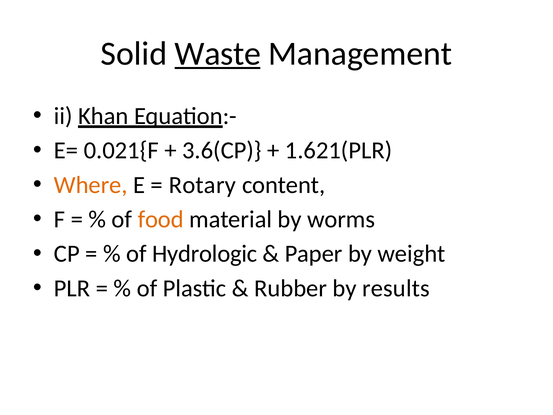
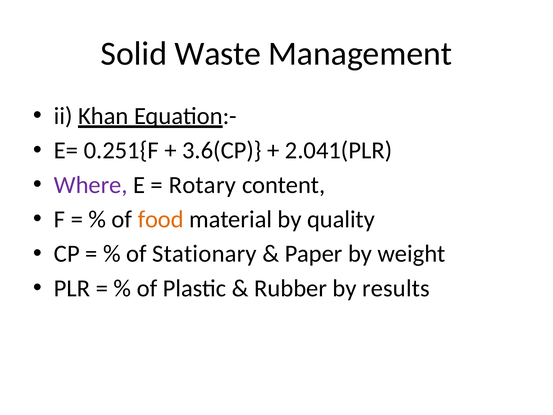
Waste underline: present -> none (218, 54)
0.021{F: 0.021{F -> 0.251{F (121, 150)
1.621(PLR: 1.621(PLR -> 2.041(PLR (339, 150)
Where colour: orange -> purple (91, 185)
worms: worms -> quality (341, 219)
Hydrologic: Hydrologic -> Stationary (204, 254)
